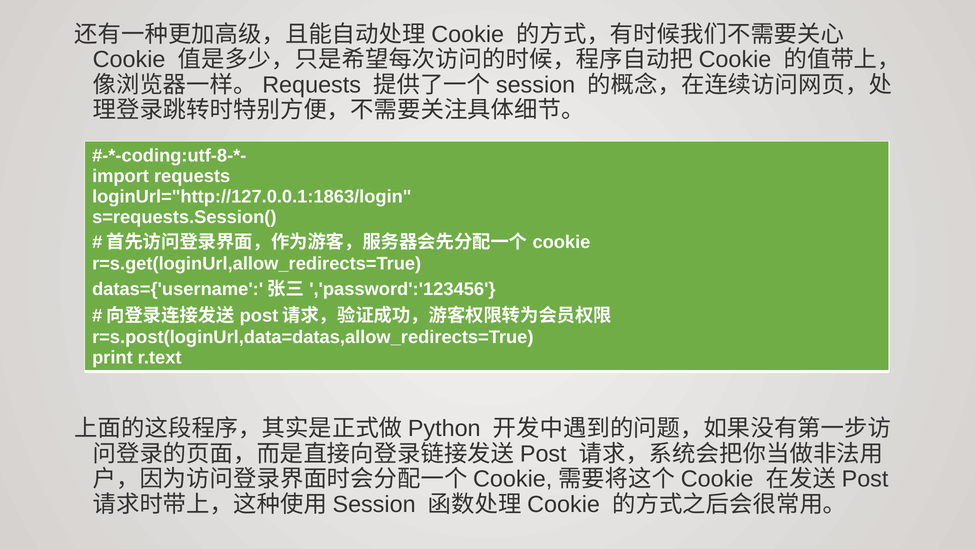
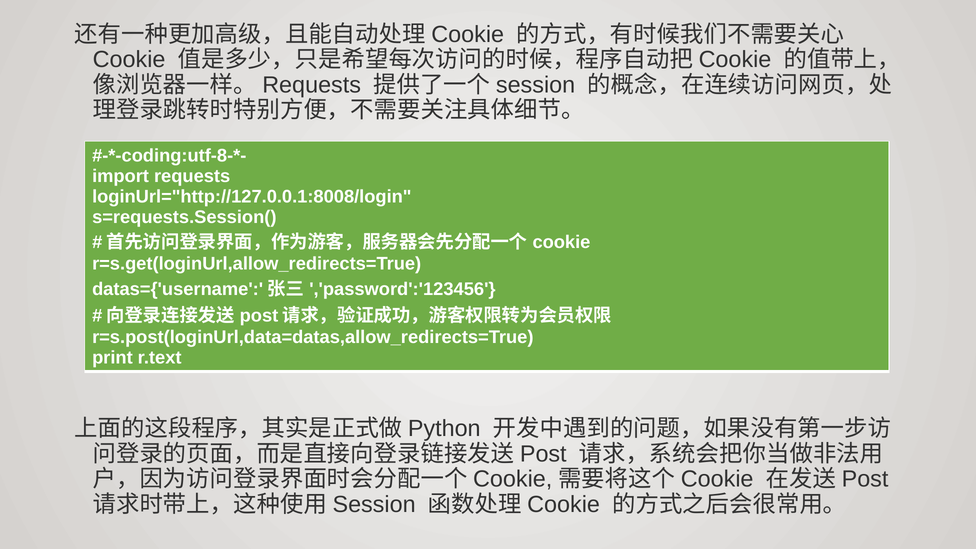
loginUrl="http://127.0.0.1:1863/login: loginUrl="http://127.0.0.1:1863/login -> loginUrl="http://127.0.0.1:8008/login (252, 196)
